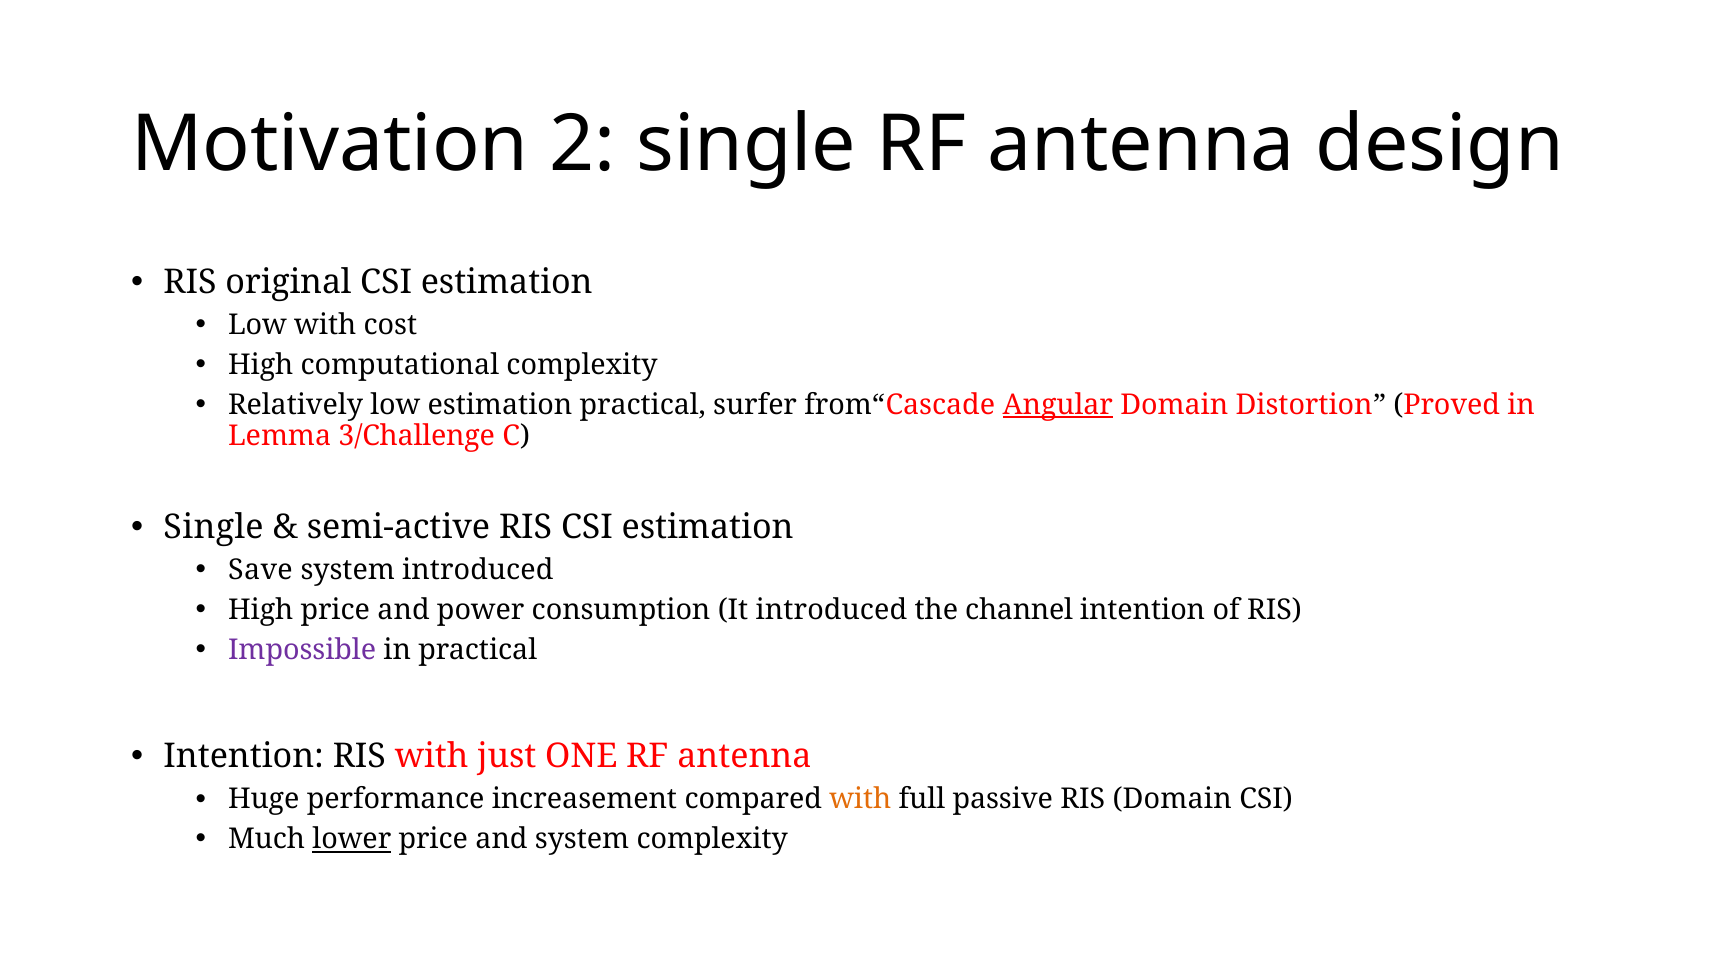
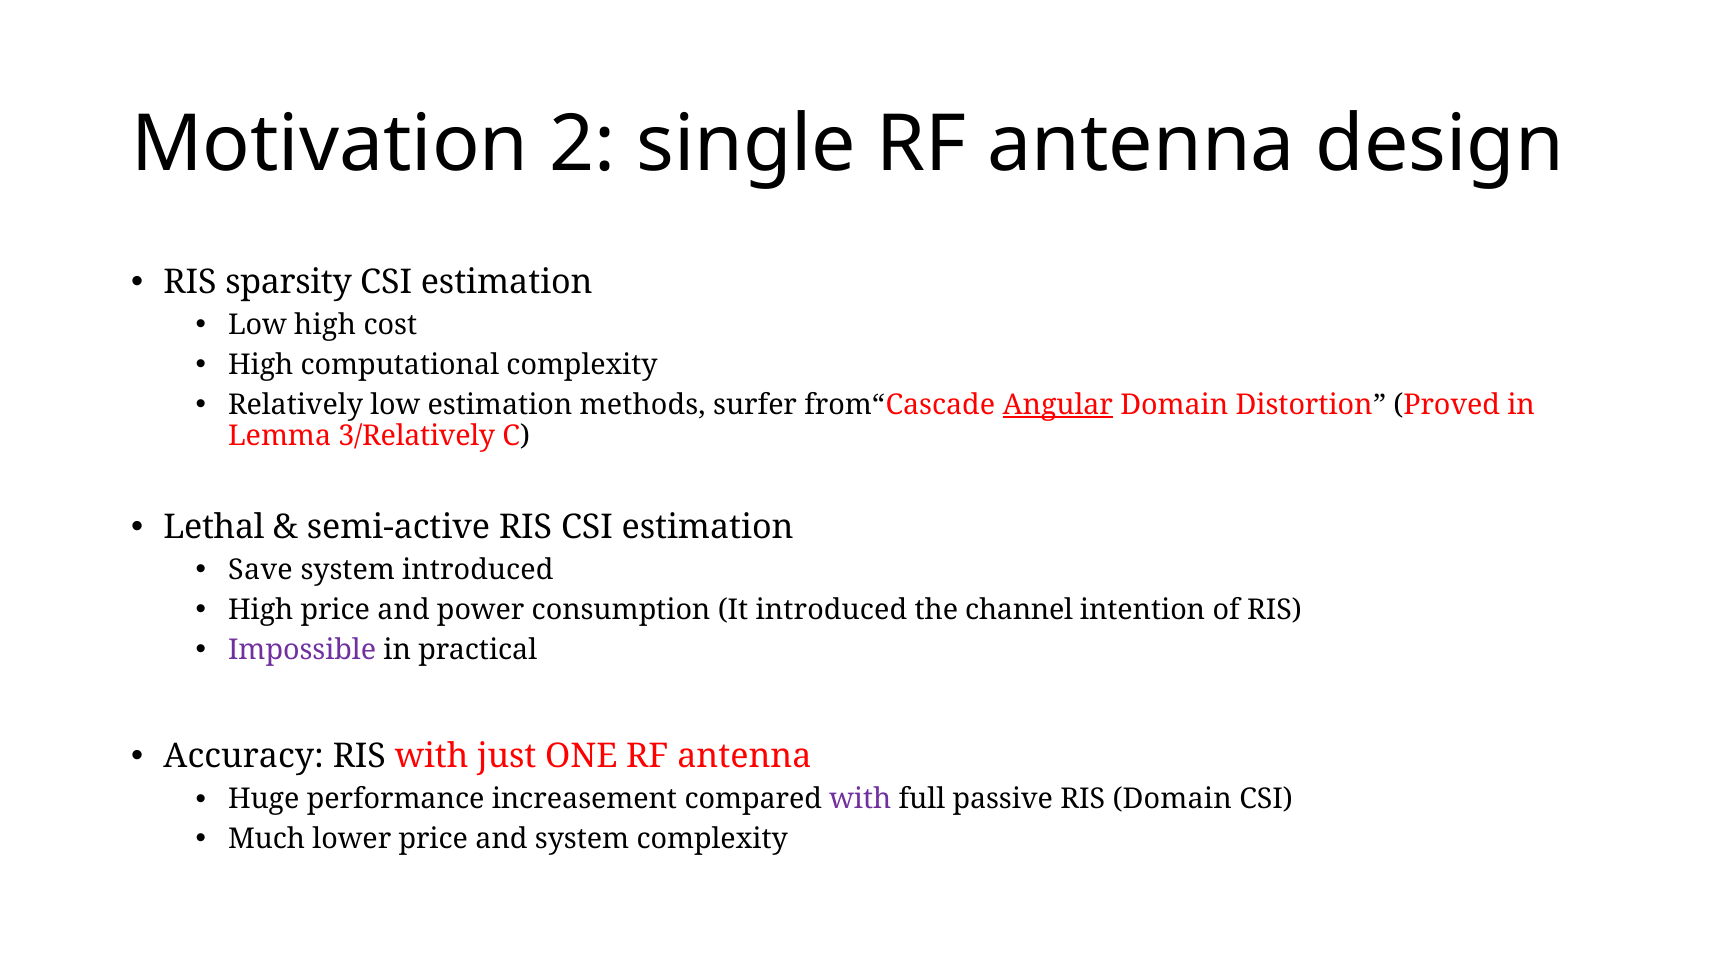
original: original -> sparsity (289, 282)
Low with: with -> high (325, 325)
estimation practical: practical -> methods (643, 405)
3/Challenge: 3/Challenge -> 3/Relatively (417, 436)
Single: Single -> Lethal (214, 528)
Intention: Intention -> Accuracy (244, 757)
with colour: orange -> purple (860, 799)
lower underline: present -> none (352, 839)
